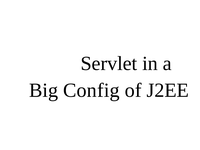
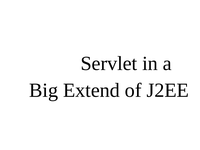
Config: Config -> Extend (91, 90)
